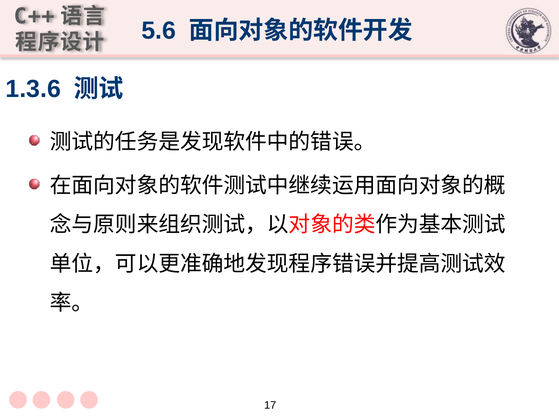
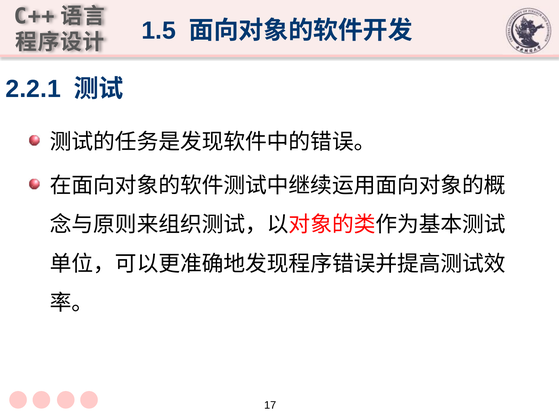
5.6: 5.6 -> 1.5 (159, 31)
1.3.6: 1.3.6 -> 2.2.1 (33, 89)
